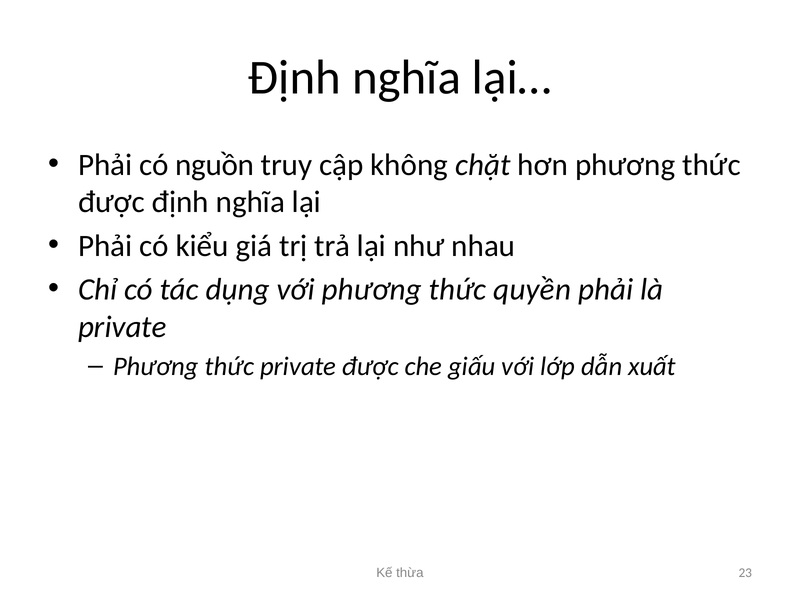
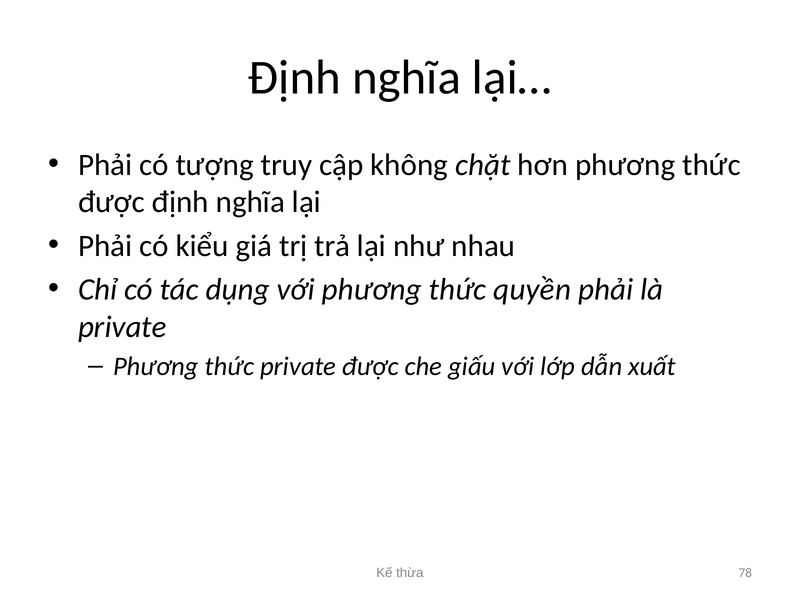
nguồn: nguồn -> tượng (215, 165)
23: 23 -> 78 (745, 573)
